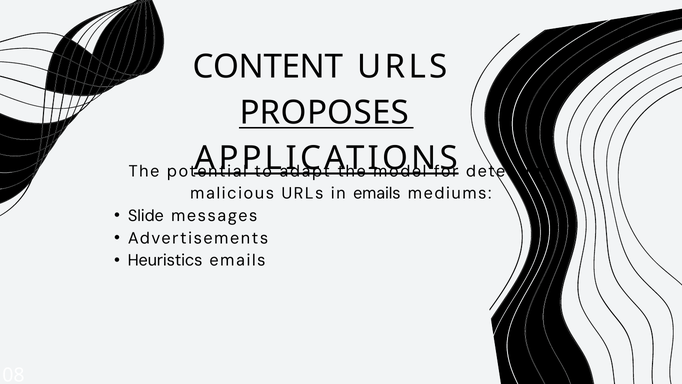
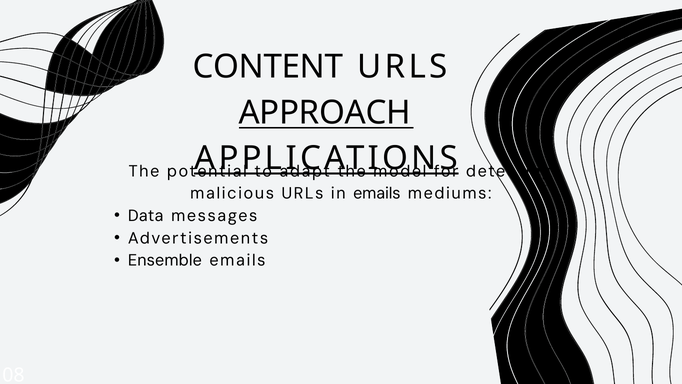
PROPOSES: PROPOSES -> APPROACH (325, 112)
Slide: Slide -> Data (146, 216)
Heuristics: Heuristics -> Ensemble (165, 260)
